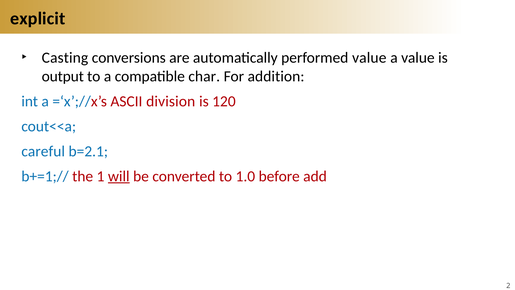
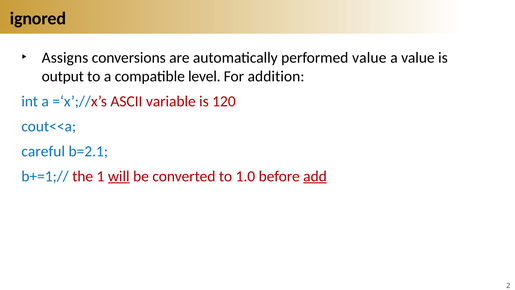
explicit: explicit -> ignored (38, 18)
Casting: Casting -> Assigns (65, 58)
char: char -> level (204, 76)
division: division -> variable (171, 101)
add underline: none -> present (315, 176)
